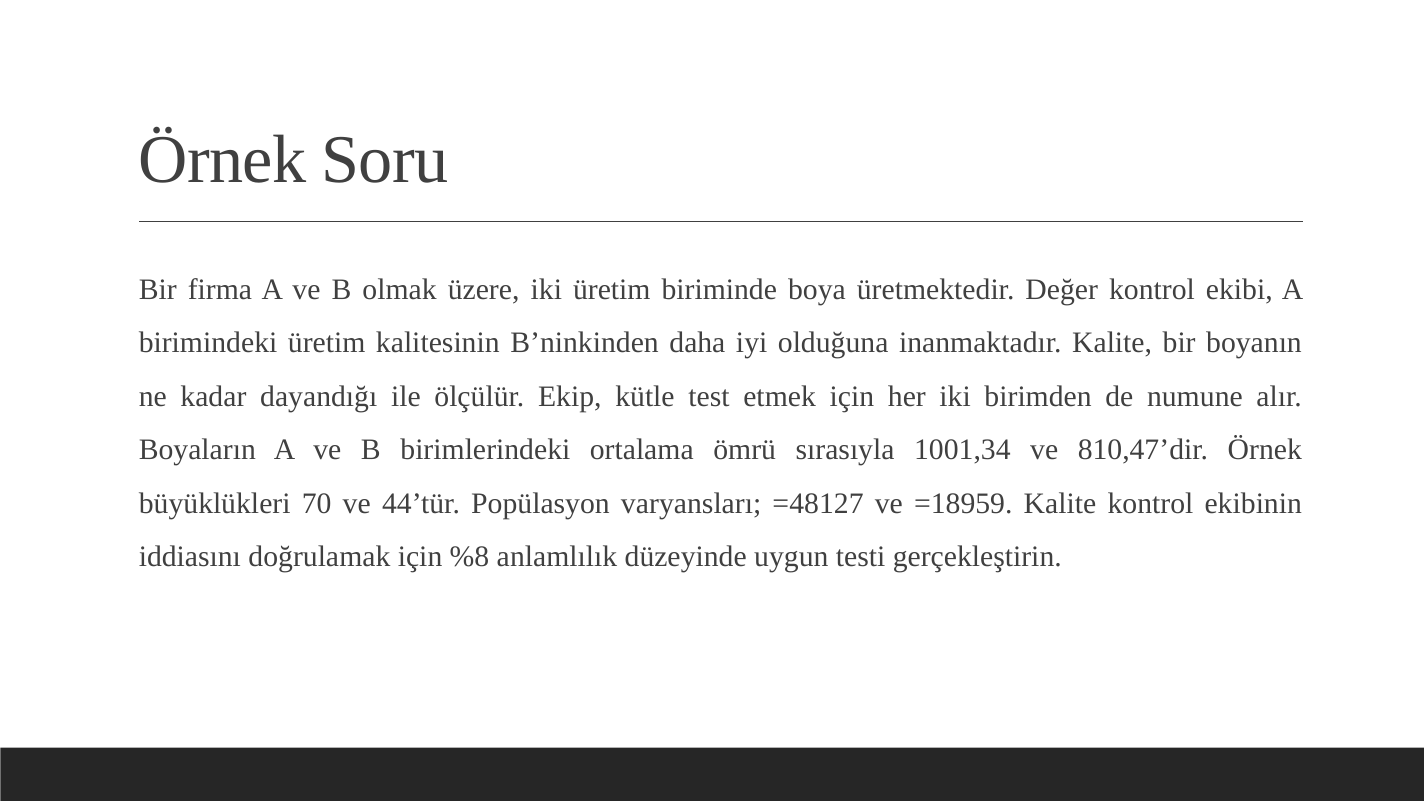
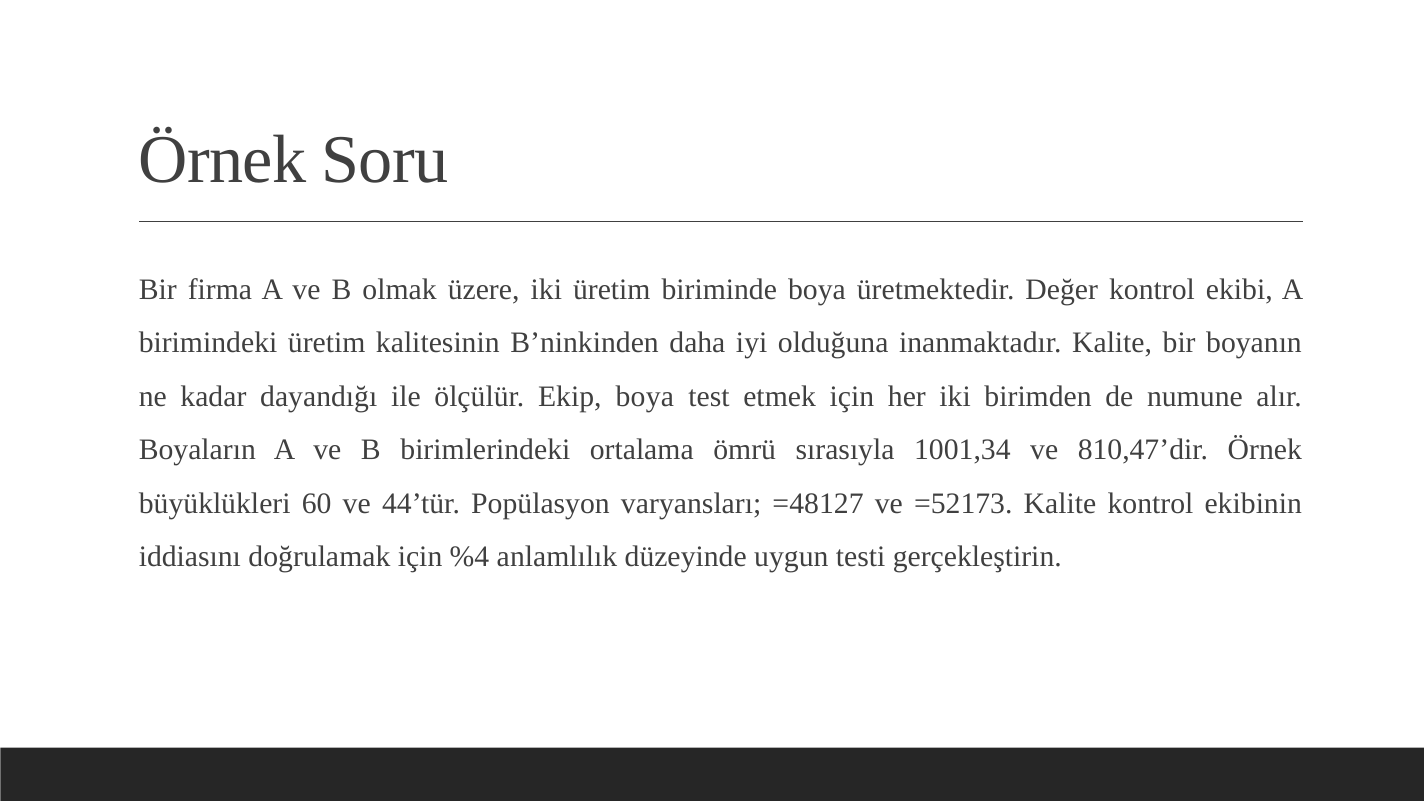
Ekip kütle: kütle -> boya (645, 396)
70: 70 -> 60 (317, 503)
=18959: =18959 -> =52173 (963, 503)
%8: %8 -> %4 (470, 557)
